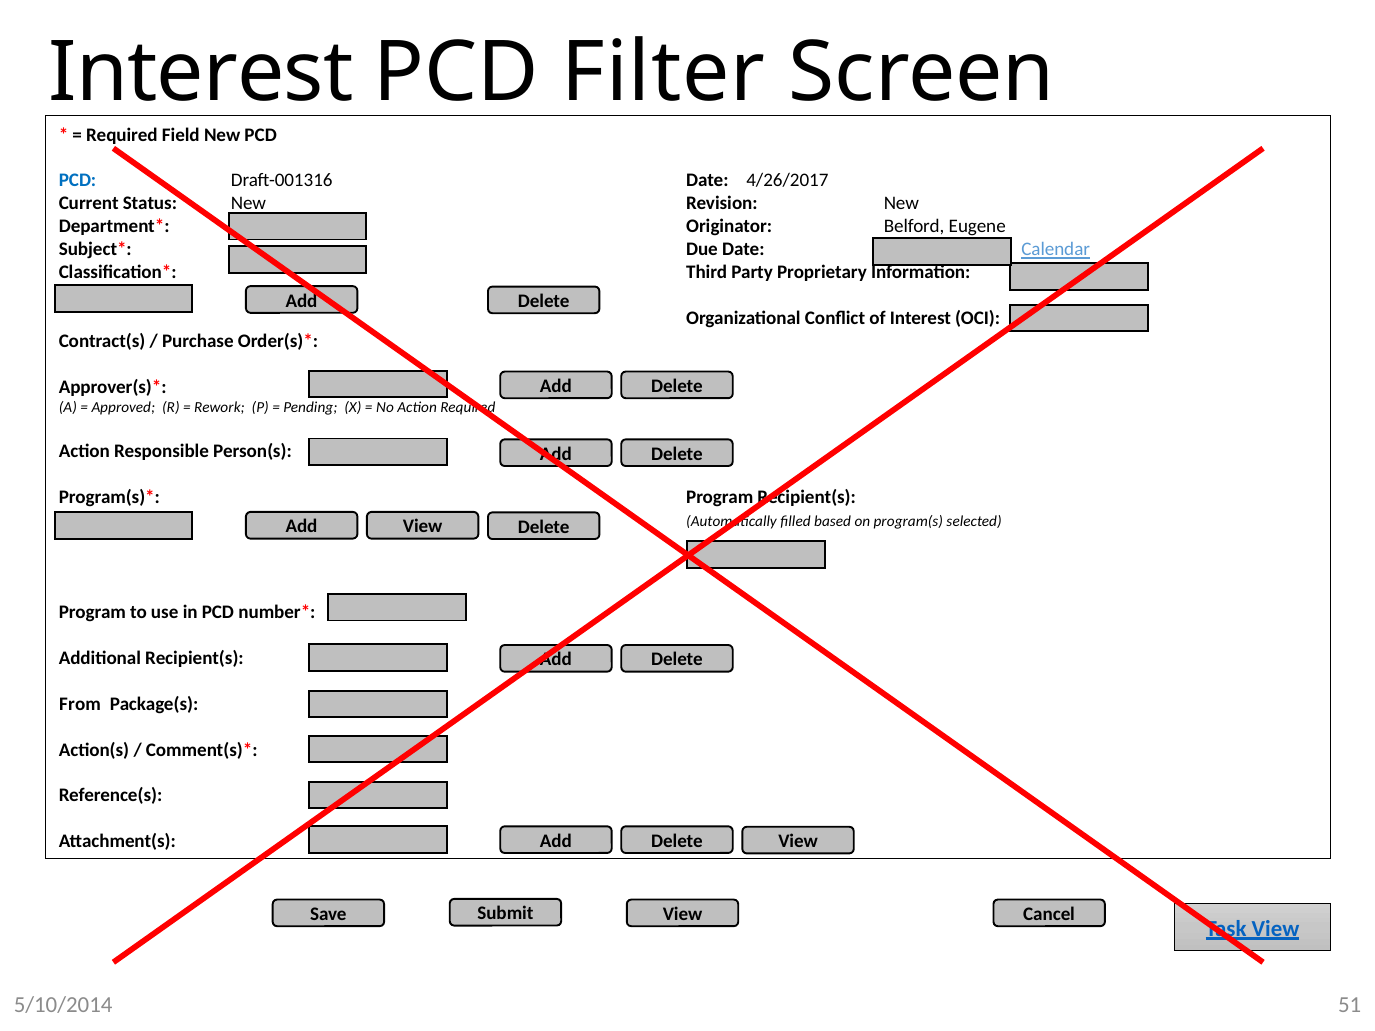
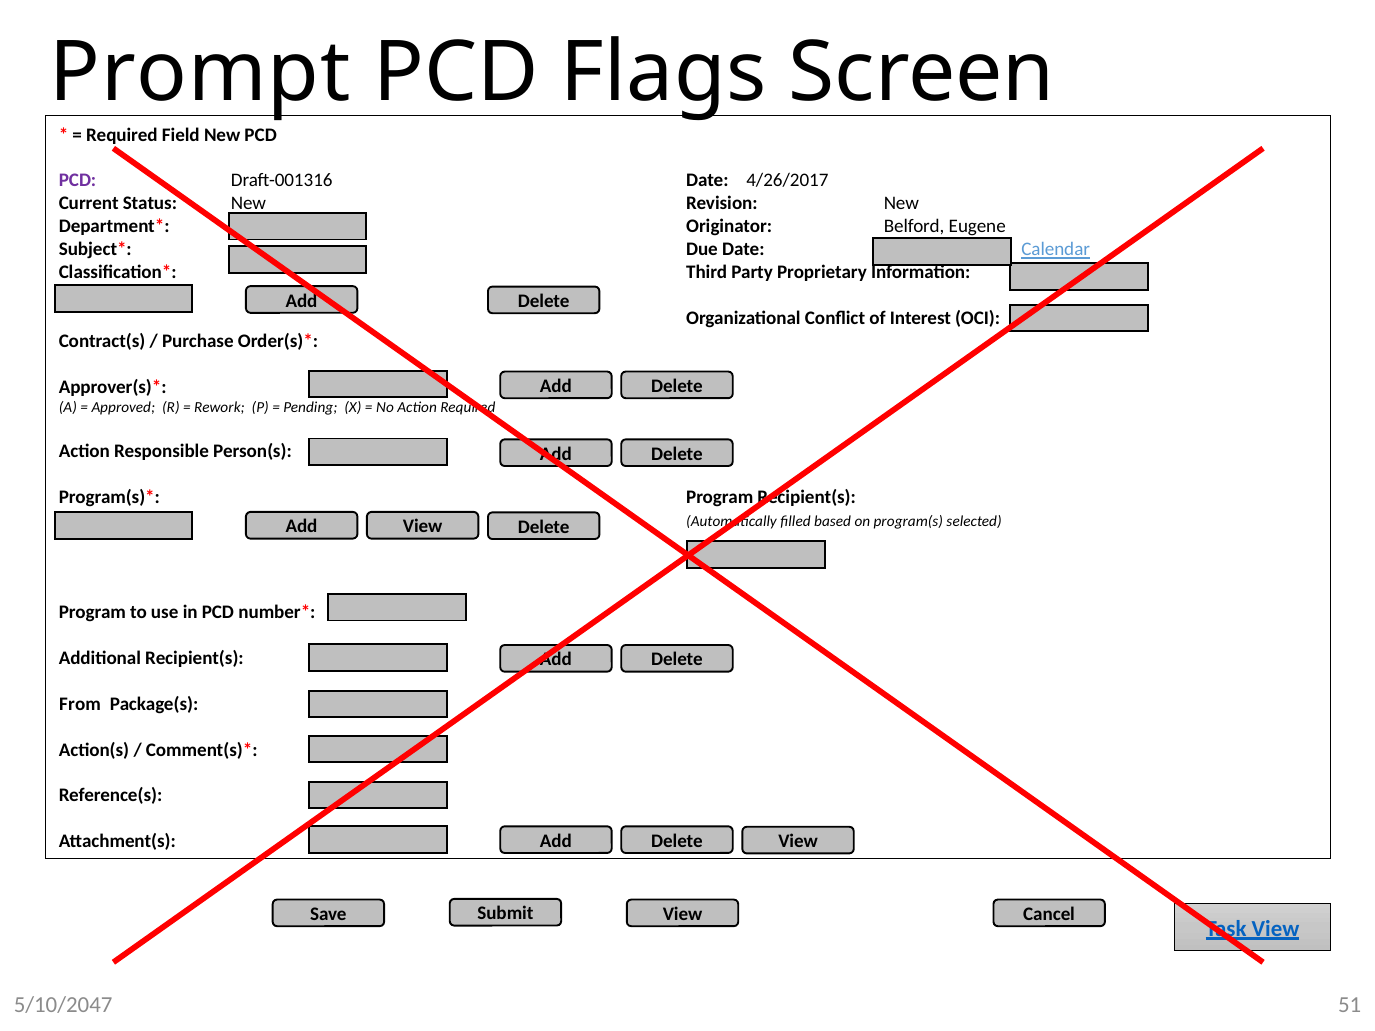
Interest: Interest -> Prompt (200, 73)
Filter: Filter -> Flags (664, 73)
PCD colour: blue -> purple (78, 181)
5/10/2014: 5/10/2014 -> 5/10/2047 (63, 1005)
